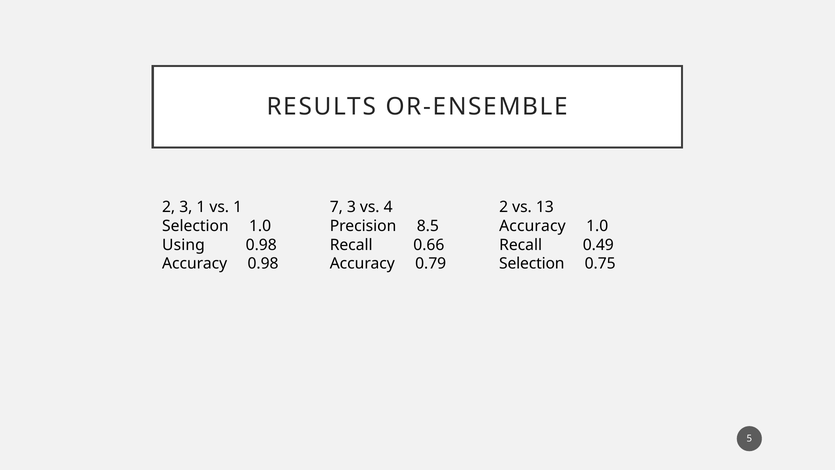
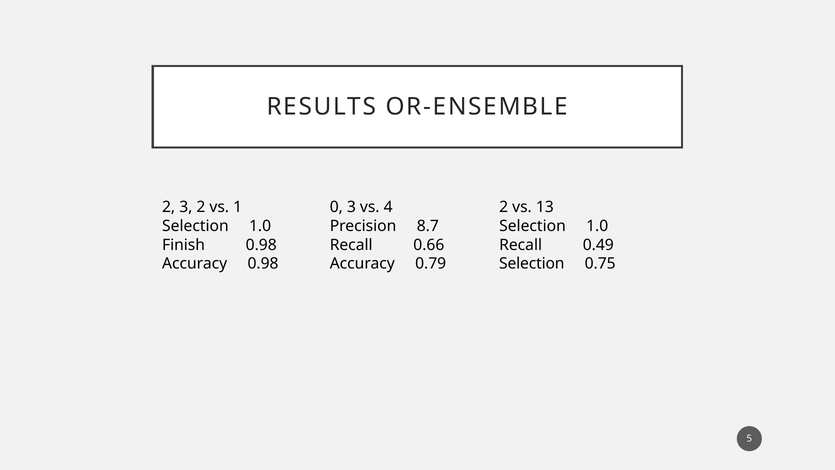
3 1: 1 -> 2 (201, 207)
7: 7 -> 0 (336, 207)
8.5: 8.5 -> 8.7 (428, 226)
Accuracy: Accuracy -> Selection (532, 226)
Using: Using -> Finish (184, 245)
